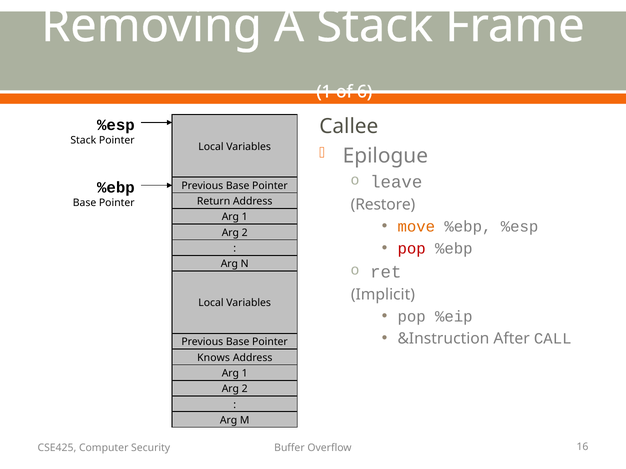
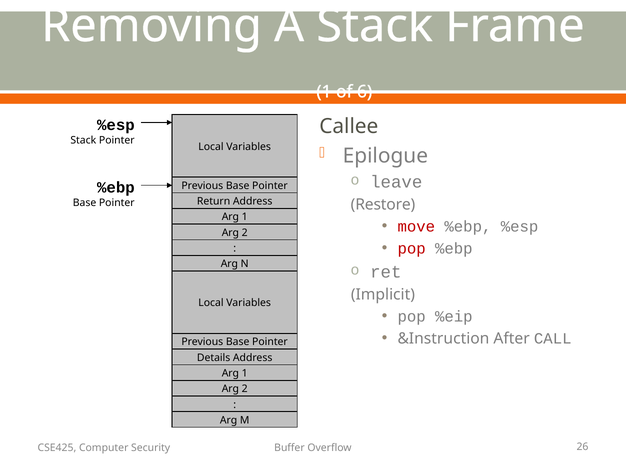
move colour: orange -> red (416, 227)
Knows: Knows -> Details (214, 358)
16: 16 -> 26 (582, 448)
